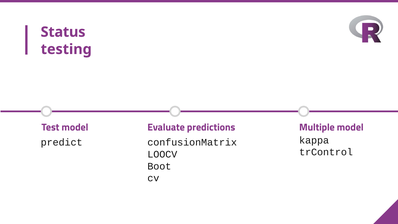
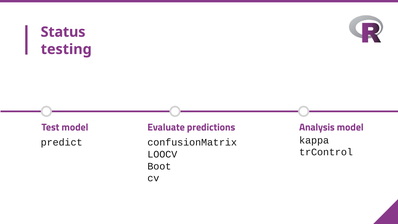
Multiple: Multiple -> Analysis (317, 127)
